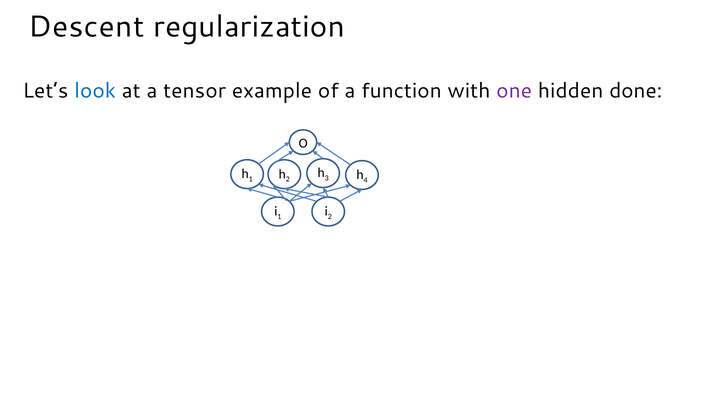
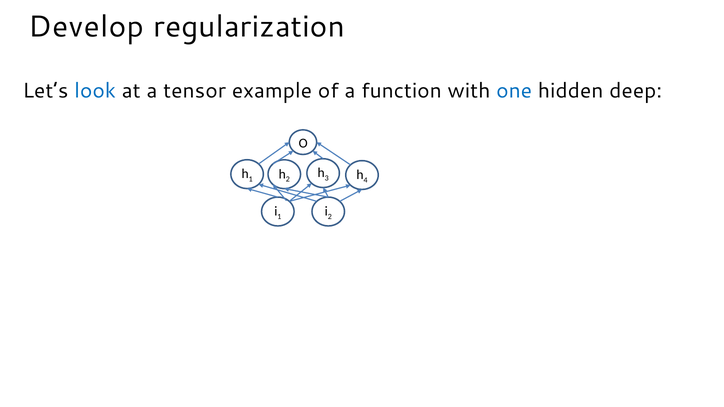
Descent: Descent -> Develop (86, 27)
one colour: purple -> blue (514, 91)
done: done -> deep (636, 91)
